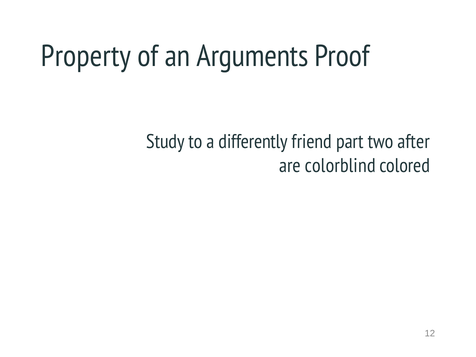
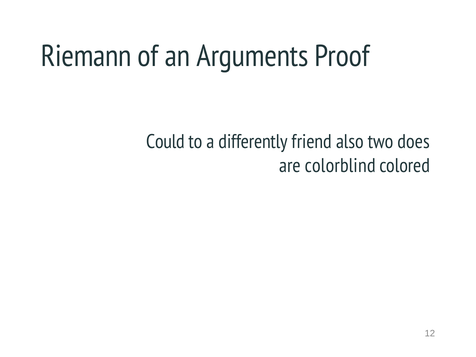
Property: Property -> Riemann (86, 56)
Study: Study -> Could (165, 142)
part: part -> also (350, 142)
after: after -> does (414, 142)
